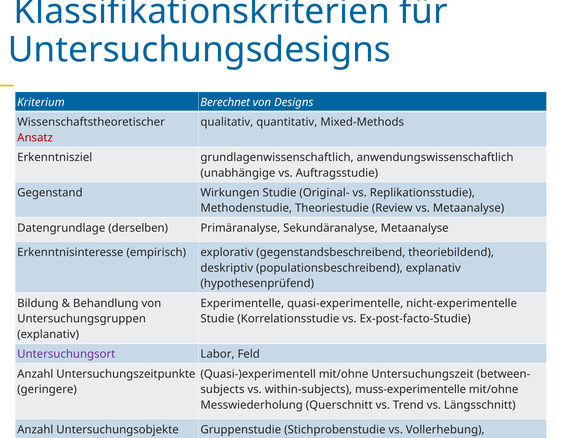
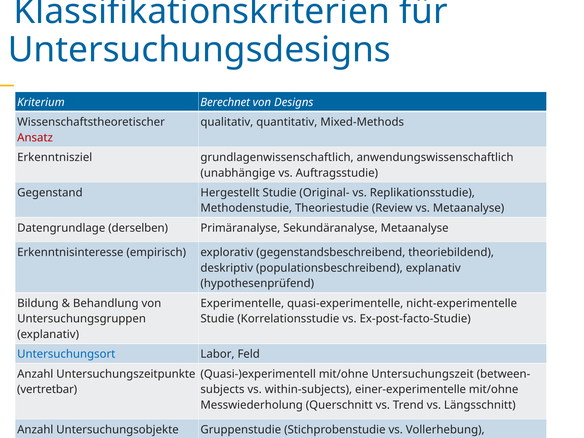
Wirkungen: Wirkungen -> Hergestellt (230, 193)
Untersuchungsort colour: purple -> blue (66, 354)
geringere: geringere -> vertretbar (47, 390)
muss-experimentelle: muss-experimentelle -> einer-experimentelle (411, 390)
